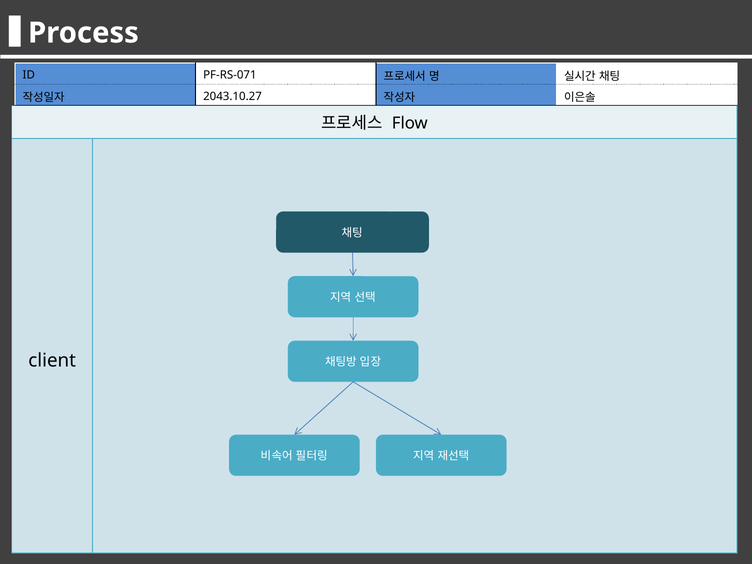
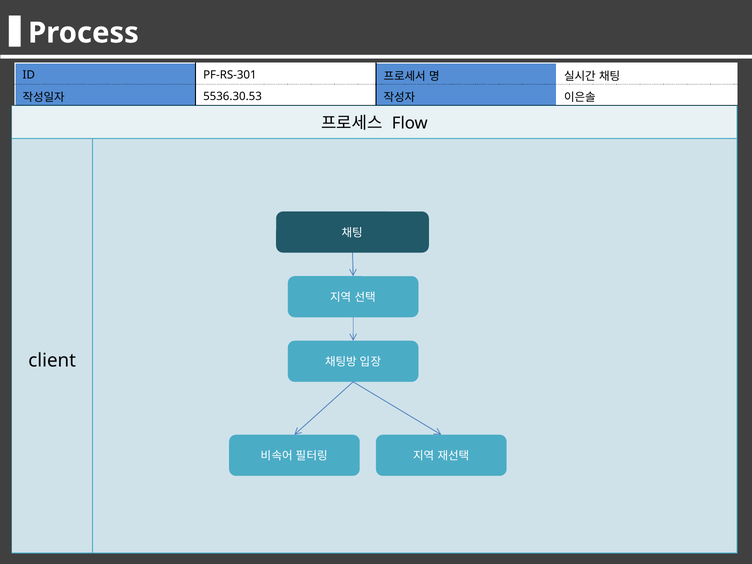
PF-RS-071: PF-RS-071 -> PF-RS-301 (230, 75)
2043.10.27: 2043.10.27 -> 5536.30.53 (233, 96)
